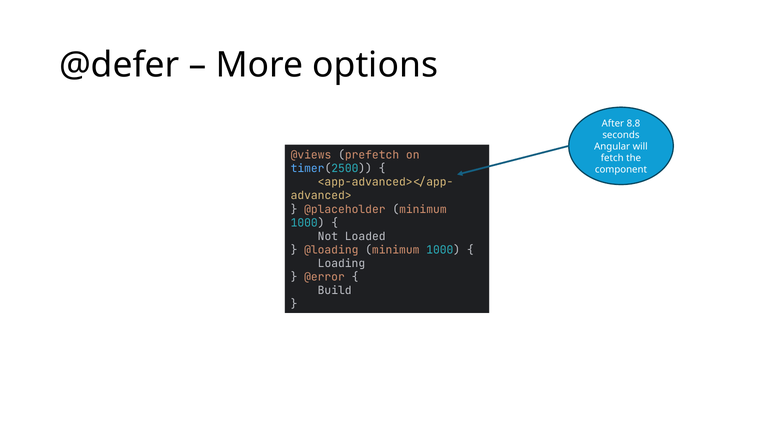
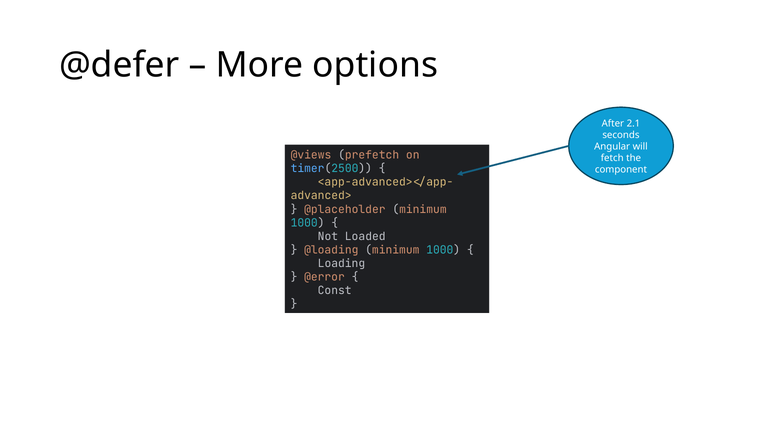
8.8: 8.8 -> 2.1 (633, 123)
Build: Build -> Const (335, 291)
